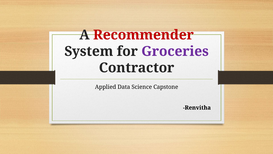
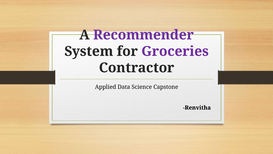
Recommender colour: red -> purple (143, 35)
